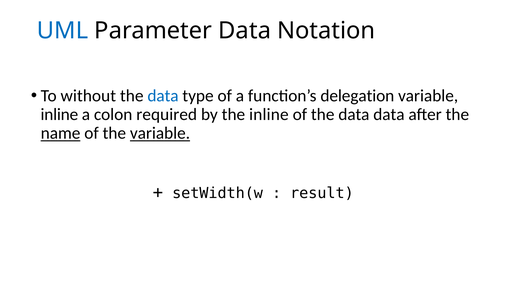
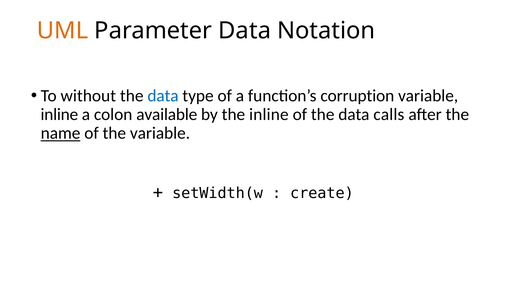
UML colour: blue -> orange (63, 31)
delegation: delegation -> corruption (357, 96)
required: required -> available (167, 114)
data data: data -> calls (389, 114)
variable underline: present -> none (160, 133)
result: result -> create (322, 193)
